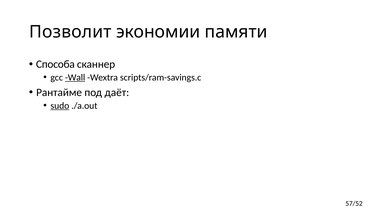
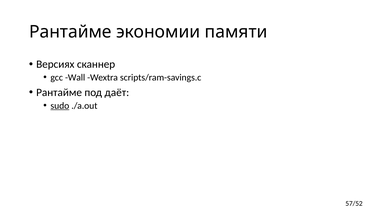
Позволит: Позволит -> Рантайме (70, 32)
Способа: Способа -> Версиях (55, 64)
Wall underline: present -> none (75, 78)
